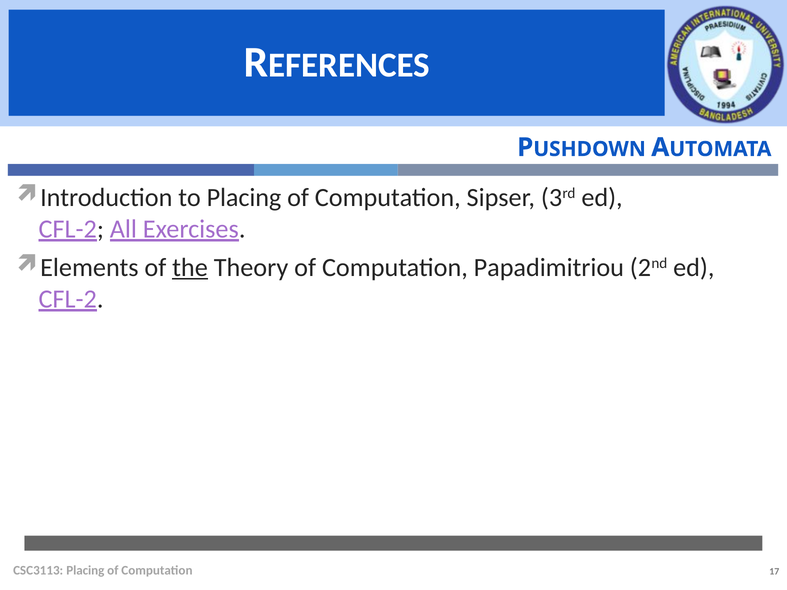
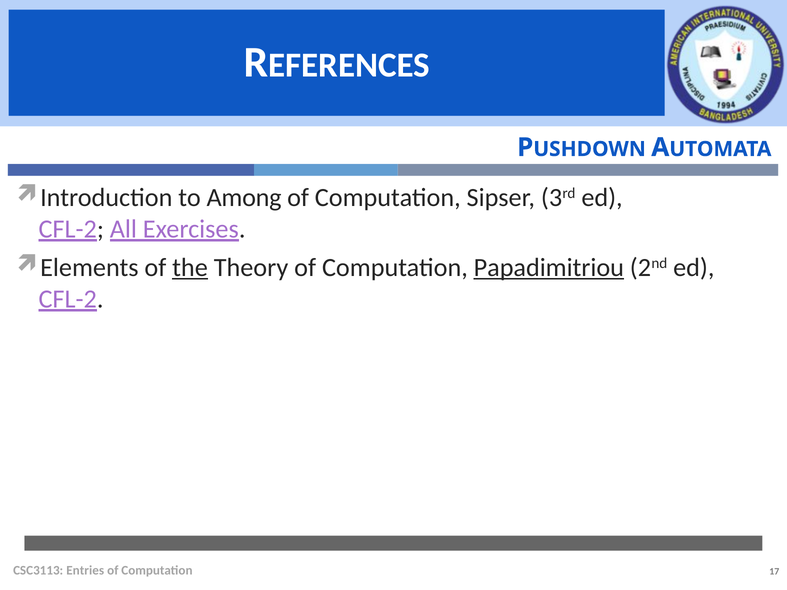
to Placing: Placing -> Among (244, 198)
Papadimitriou underline: none -> present (549, 268)
CSC3113 Placing: Placing -> Entries (85, 570)
